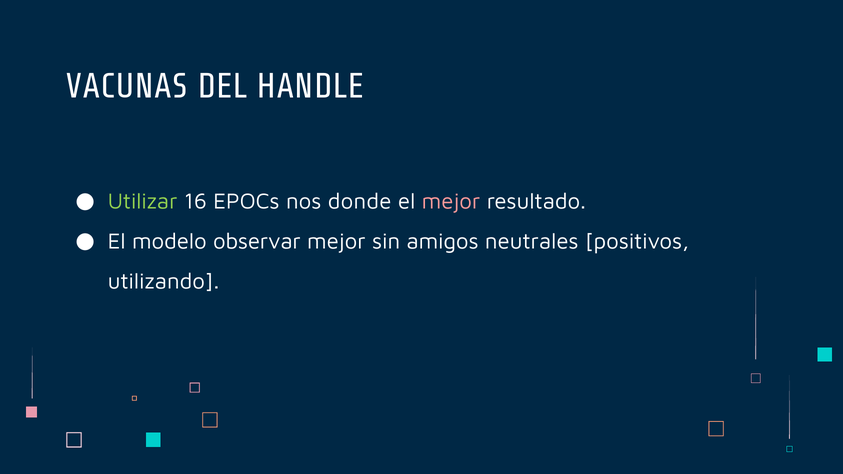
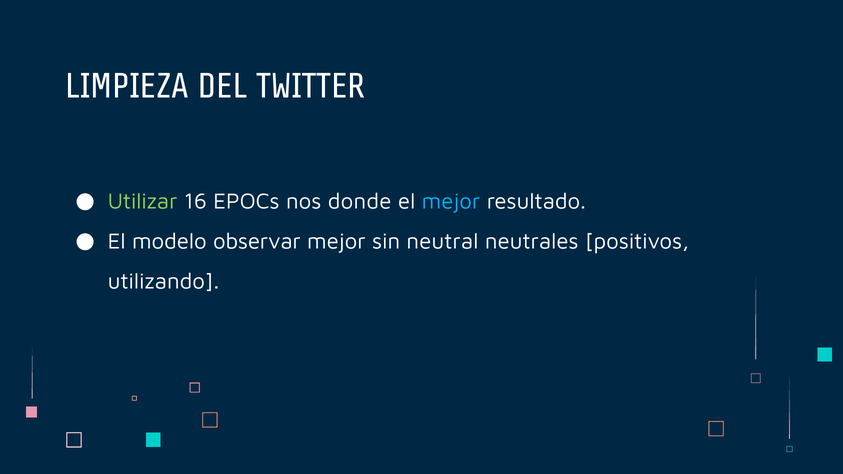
VACUNAS: VACUNAS -> LIMPIEZA (127, 86)
HANDLE: HANDLE -> TWITTER (311, 86)
mejor colour: pink -> light blue (451, 201)
amigos: amigos -> neutral (442, 241)
